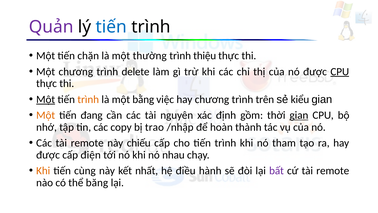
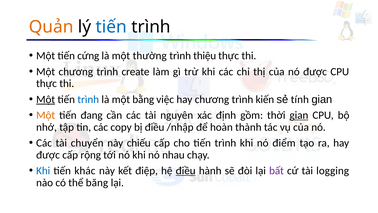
Quản colour: purple -> orange (51, 27)
chặn: chặn -> cứng (88, 56)
delete: delete -> create (136, 71)
CPU underline: present -> none (340, 71)
trình colour: orange -> blue (88, 99)
trên: trên -> kiến (265, 99)
kiểu: kiểu -> tính (300, 99)
bị trao: trao -> điều (155, 127)
Các tài remote: remote -> chuyển (87, 143)
tham: tham -> điểm (284, 143)
điện: điện -> rộng (91, 155)
Khi colour: orange -> blue (43, 170)
cùng: cùng -> khác (85, 170)
nhất: nhất -> điệp (147, 170)
điều underline: none -> present (186, 170)
cứ tài remote: remote -> logging (333, 170)
